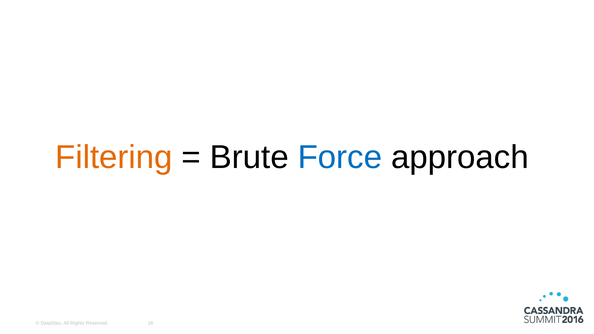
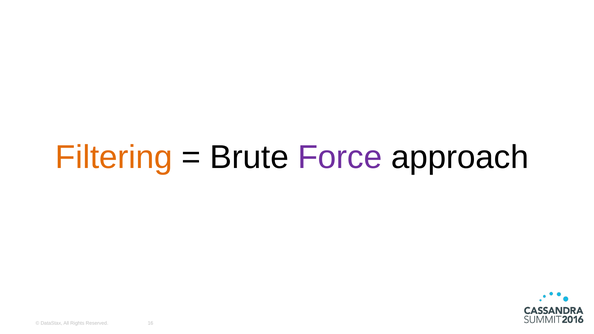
Force colour: blue -> purple (340, 157)
